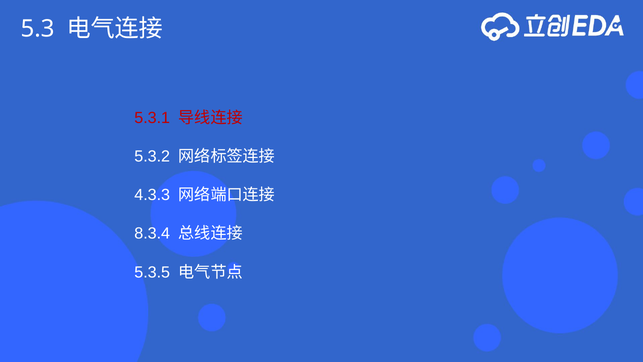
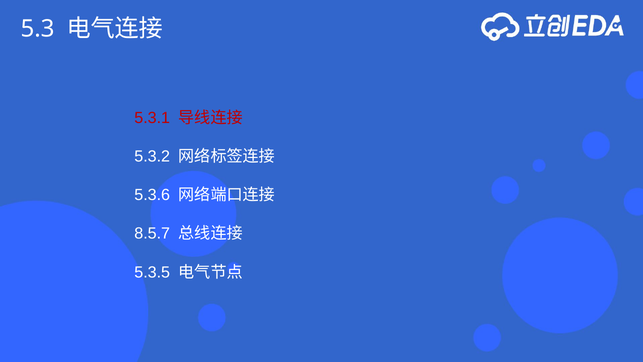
4.3.3: 4.3.3 -> 5.3.6 (152, 195)
8.3.4: 8.3.4 -> 8.5.7 (152, 233)
